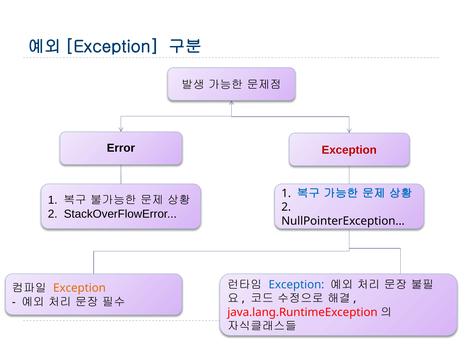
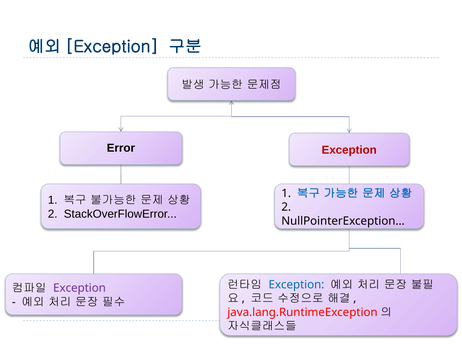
Exception colour: orange -> purple (80, 289)
